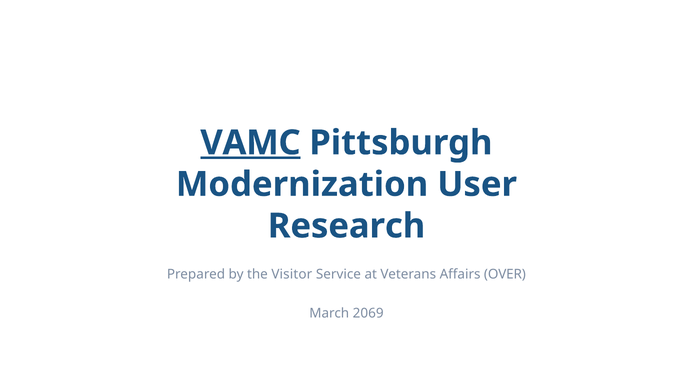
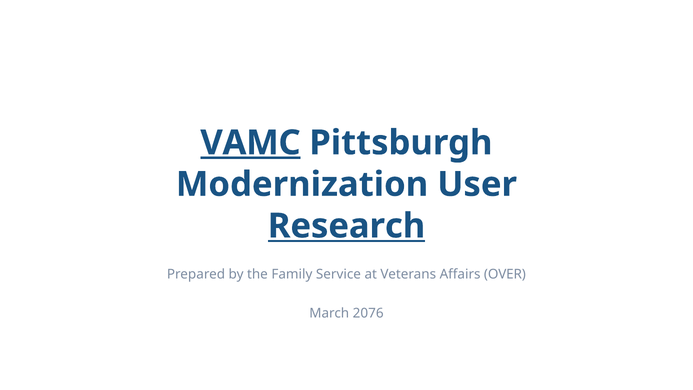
Research underline: none -> present (347, 226)
Visitor: Visitor -> Family (292, 274)
2069: 2069 -> 2076 (368, 313)
